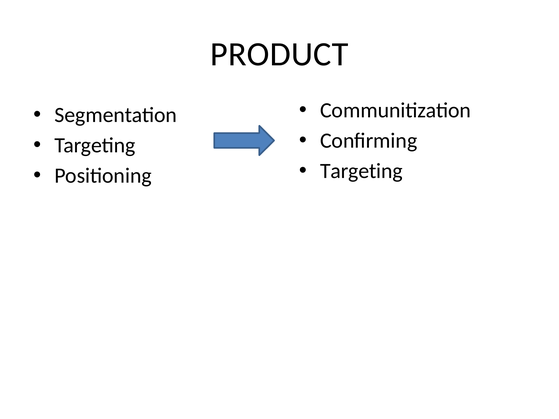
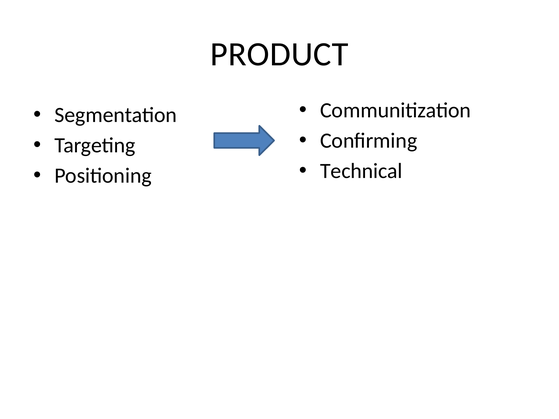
Targeting: Targeting -> Technical (361, 171)
